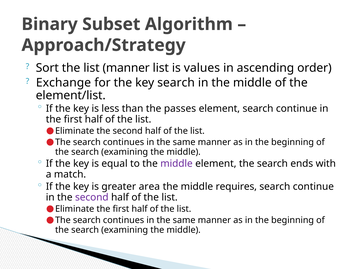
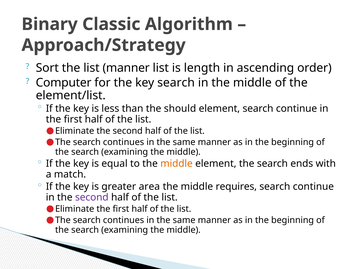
Subset: Subset -> Classic (111, 24)
values: values -> length (202, 68)
Exchange: Exchange -> Computer (64, 82)
passes: passes -> should (180, 108)
middle colour: purple -> orange (176, 163)
